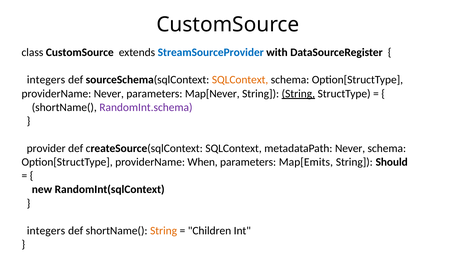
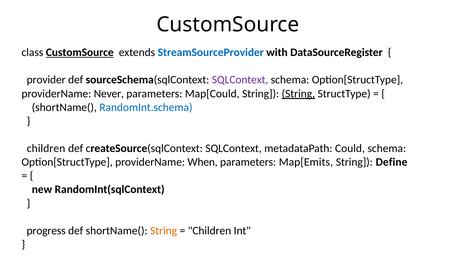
CustomSource underline: none -> present (80, 52)
integers: integers -> provider (46, 80)
SQLContext colour: orange -> purple (240, 80)
Map[Never: Map[Never -> Map[Could (212, 93)
RandomInt.schema colour: purple -> blue (146, 107)
provider: provider -> children (46, 148)
metadataPath Never: Never -> Could (350, 148)
Should: Should -> Define (392, 162)
integers: integers -> progress (46, 230)
